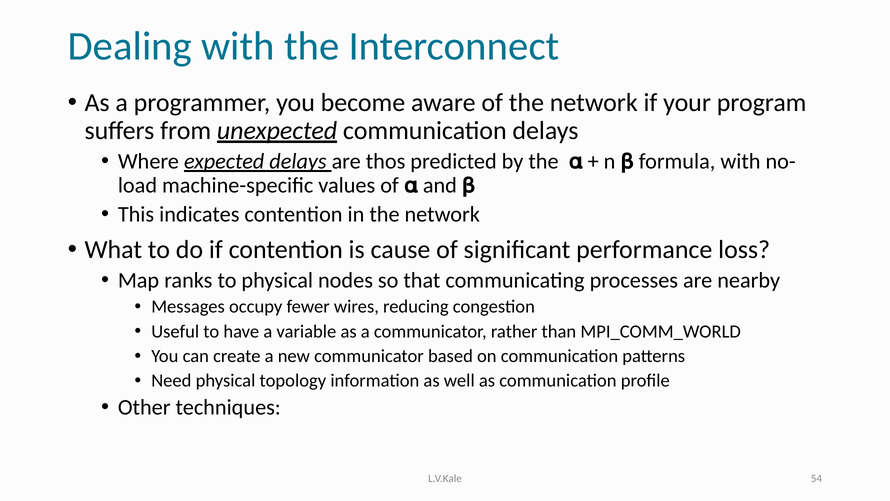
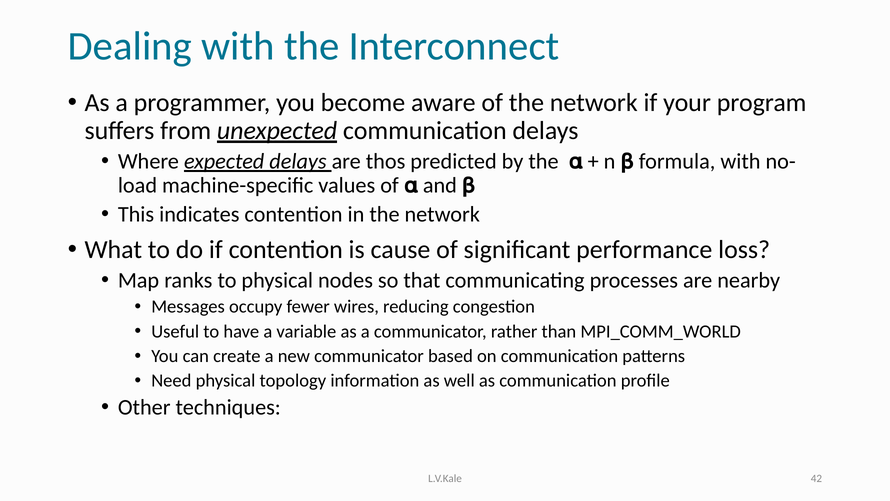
54: 54 -> 42 (816, 478)
